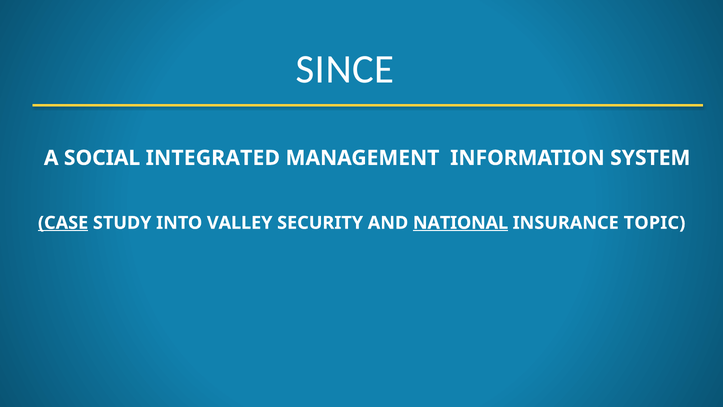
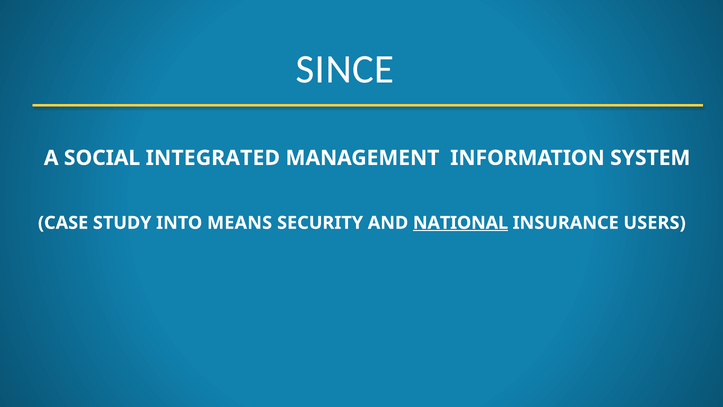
CASE underline: present -> none (63, 223)
VALLEY: VALLEY -> MEANS (240, 223)
TOPIC: TOPIC -> USERS (655, 223)
